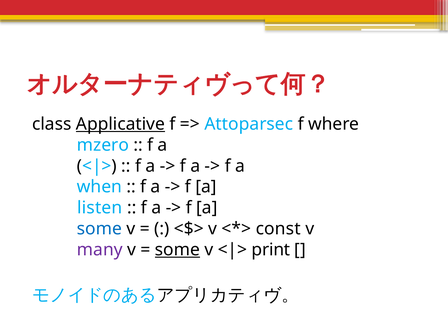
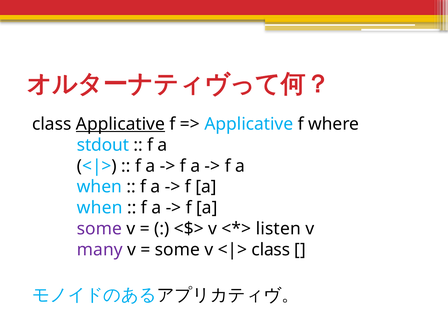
Attoparsec: Attoparsec -> Applicative (249, 124)
mzero: mzero -> stdout (103, 145)
listen: listen -> when (100, 208)
some colour: blue -> purple (99, 229)
const: const -> listen (278, 229)
some underline: present -> none (177, 250)
print: print -> class (271, 250)
